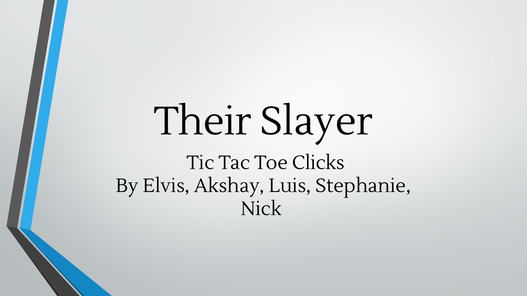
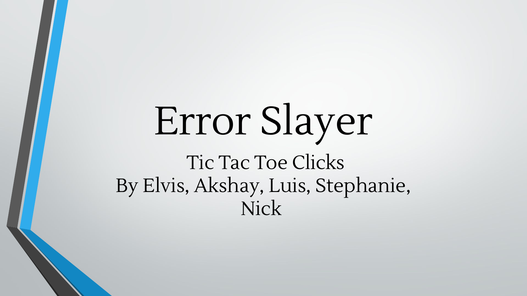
Their: Their -> Error (203, 122)
